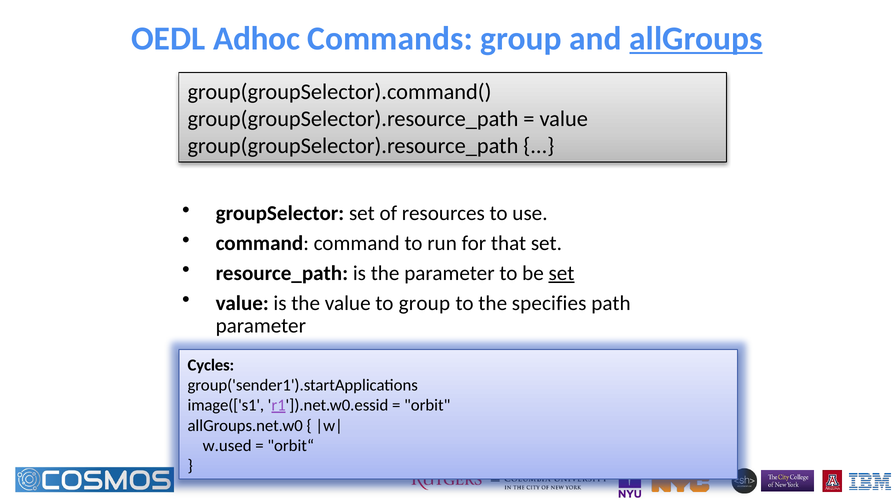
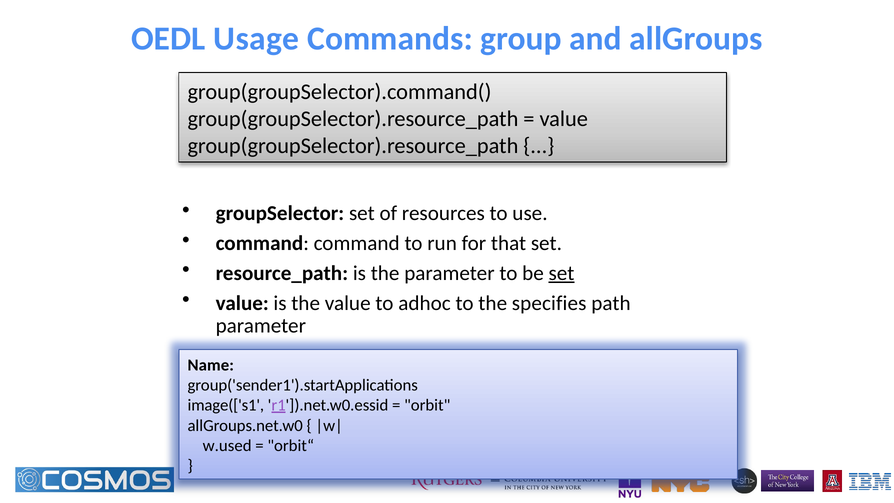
Adhoc: Adhoc -> Usage (256, 39)
allGroups underline: present -> none (696, 39)
to group: group -> adhoc (424, 303)
Cycles: Cycles -> Name (211, 365)
